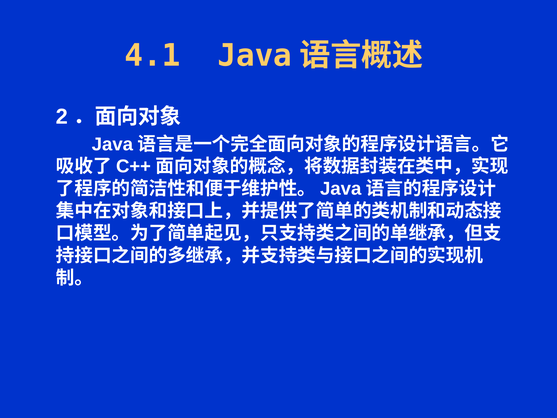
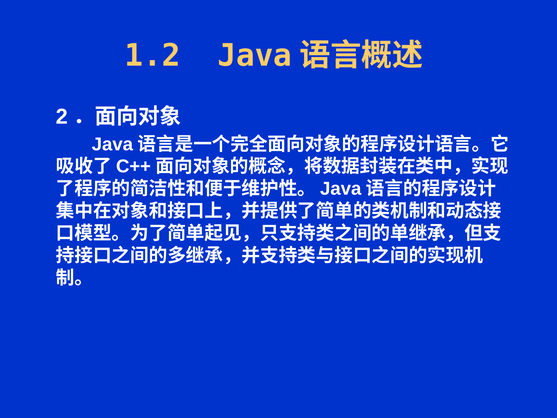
4.1: 4.1 -> 1.2 (152, 56)
